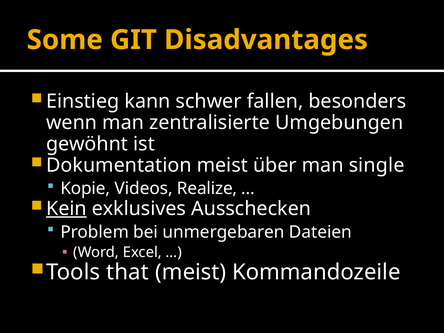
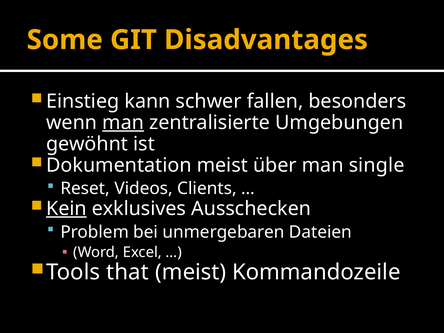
man underline: none -> present (123, 123)
Kopie: Kopie -> Reset (85, 189)
Realize: Realize -> Clients (207, 189)
